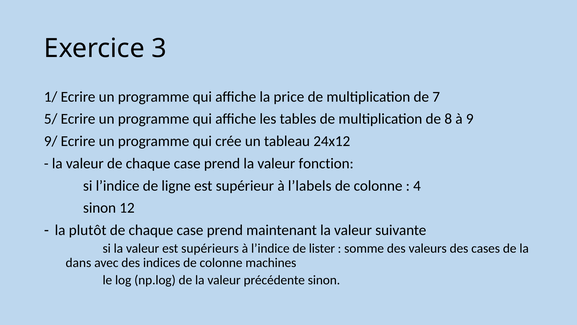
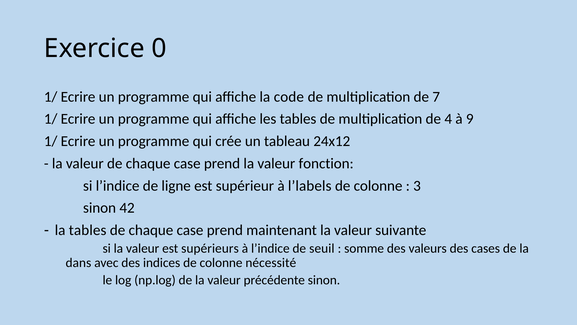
3: 3 -> 0 (159, 48)
price: price -> code (289, 97)
5/: 5/ -> 1/ (51, 119)
8: 8 -> 4 (448, 119)
9/: 9/ -> 1/ (51, 141)
4: 4 -> 3 (417, 186)
12: 12 -> 42 (127, 208)
la plutôt: plutôt -> tables (88, 230)
lister: lister -> seuil (322, 248)
machines: machines -> nécessité (271, 263)
